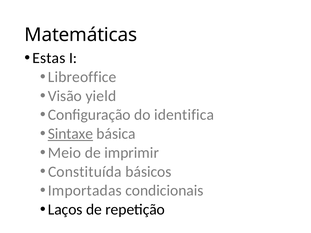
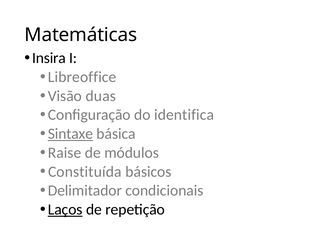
Estas: Estas -> Insira (49, 58)
yield: yield -> duas (101, 96)
Meio: Meio -> Raise (65, 153)
imprimir: imprimir -> módulos (132, 153)
Importadas: Importadas -> Delimitador (85, 191)
Laços underline: none -> present (65, 210)
